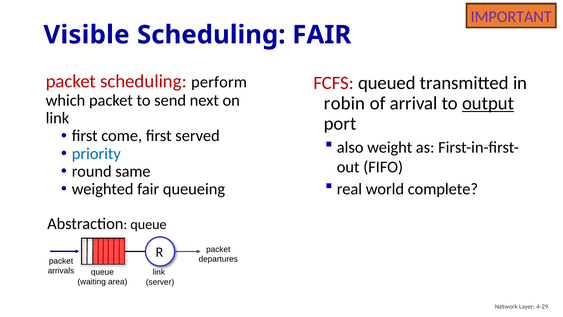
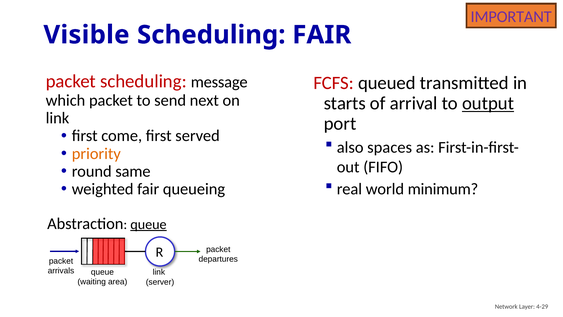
perform: perform -> message (219, 82)
robin: robin -> starts (345, 103)
weight: weight -> spaces (390, 147)
priority colour: blue -> orange (96, 153)
complete: complete -> minimum (443, 189)
queue underline: none -> present (148, 224)
